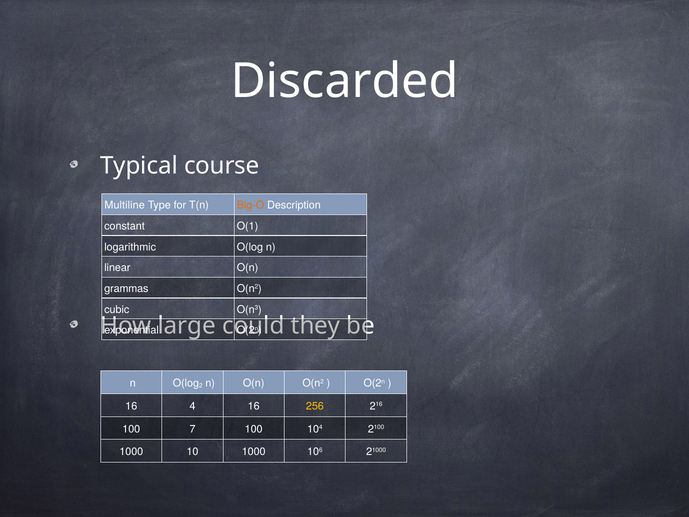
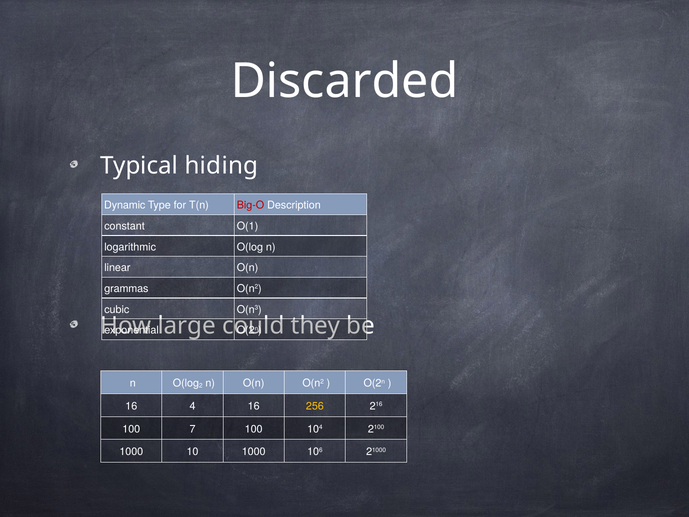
course: course -> hiding (221, 166)
Multiline: Multiline -> Dynamic (125, 205)
Big-O colour: orange -> red (251, 205)
